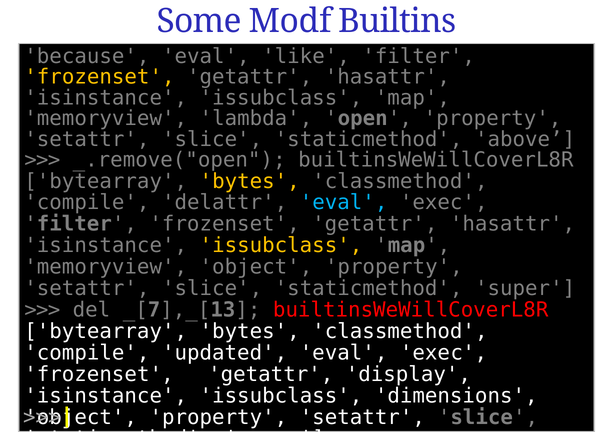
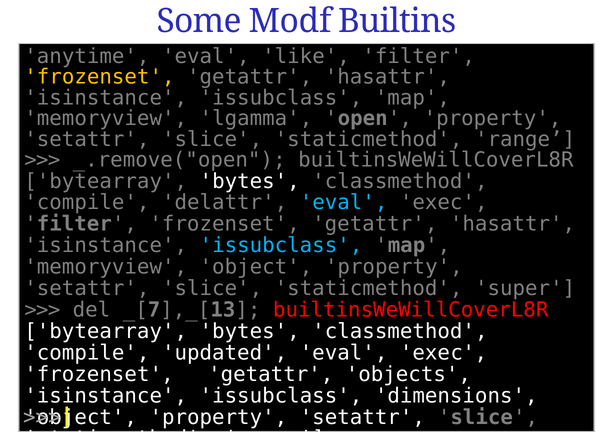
because: because -> anytime (87, 56)
lambda: lambda -> lgamma (256, 118)
above: above -> range (525, 139)
bytes colour: yellow -> white (250, 181)
issubclass colour: yellow -> light blue (281, 245)
display: display -> objects (408, 374)
